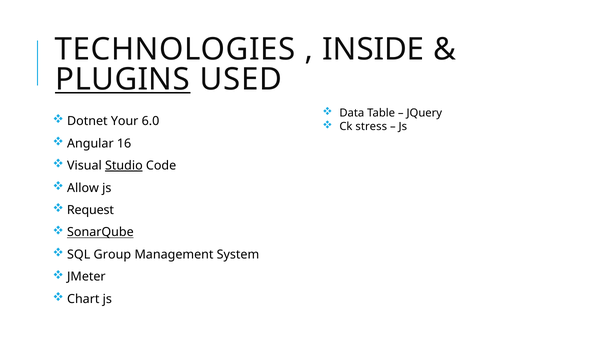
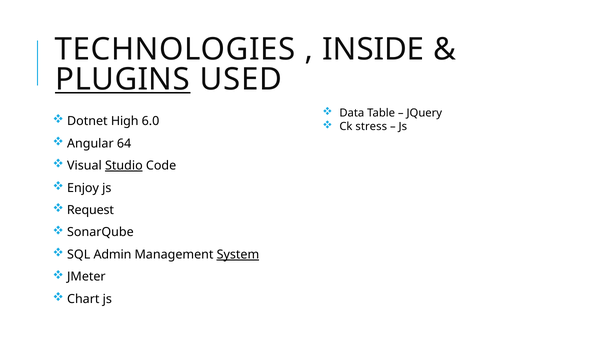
Your: Your -> High (125, 121)
16: 16 -> 64 (124, 144)
Allow: Allow -> Enjoy (83, 188)
SonarQube underline: present -> none (100, 233)
Group: Group -> Admin (112, 255)
System underline: none -> present (238, 255)
